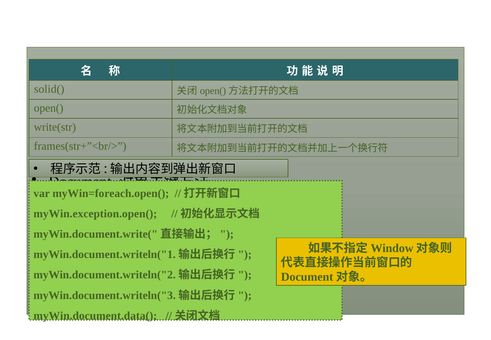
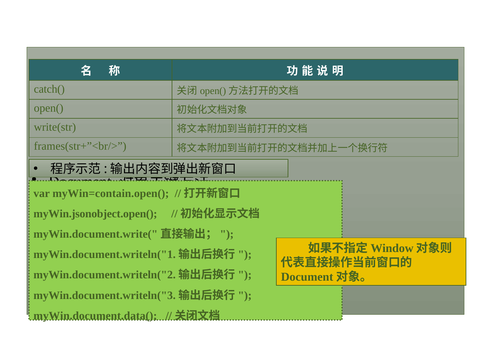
solid(: solid( -> catch( (49, 89)
myWin=foreach.open(: myWin=foreach.open( -> myWin=contain.open( (111, 193)
myWin.exception.open(: myWin.exception.open( -> myWin.jsonobject.open( (95, 214)
